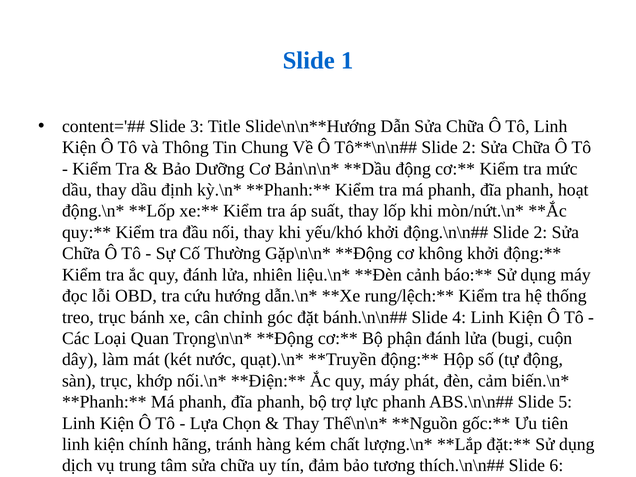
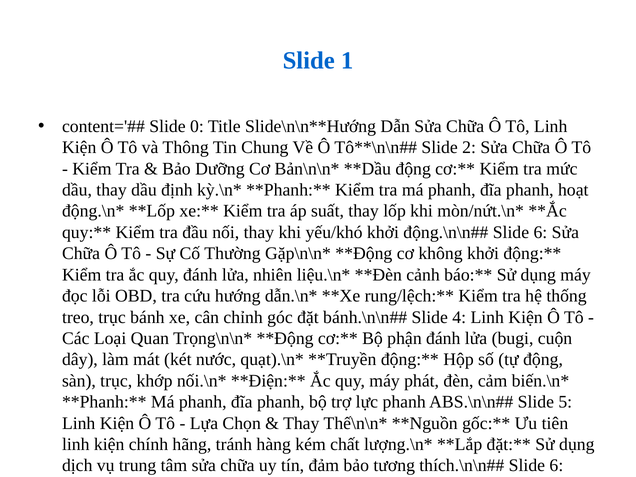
Slide 3: 3 -> 0 (197, 126)
2: 2 -> 6 (540, 232)
